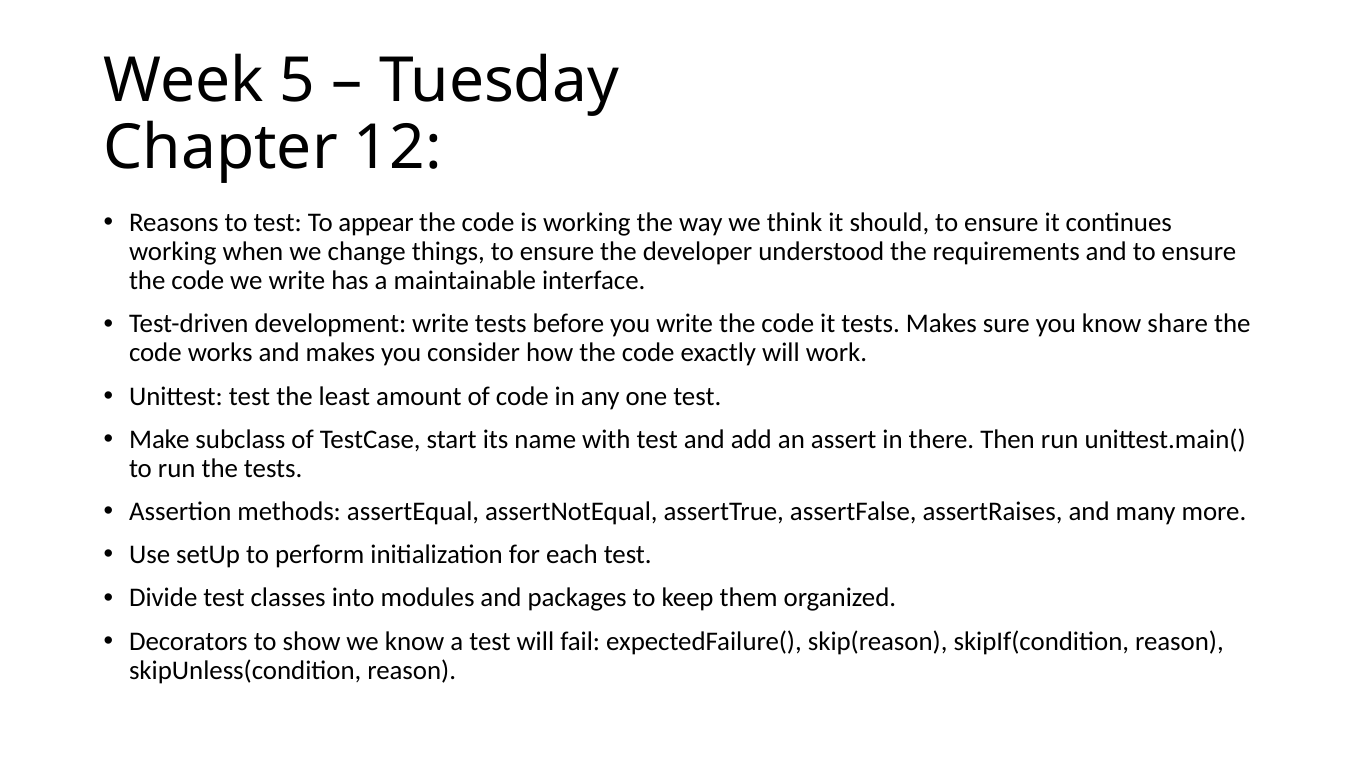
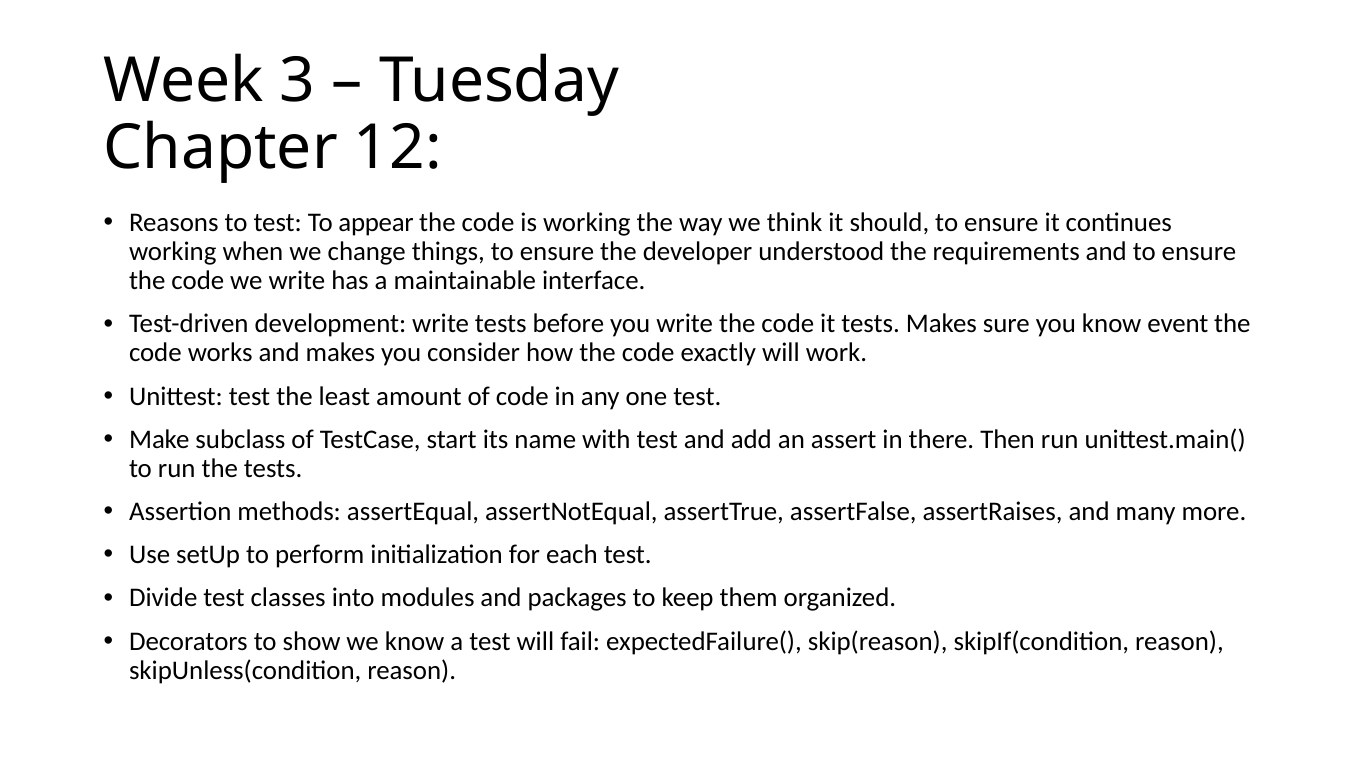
5: 5 -> 3 (298, 81)
share: share -> event (1178, 324)
